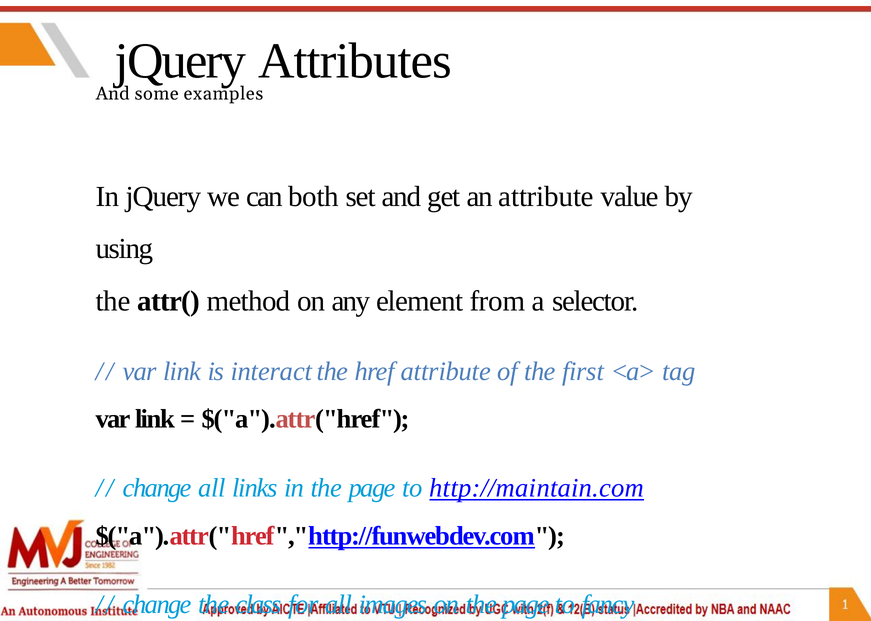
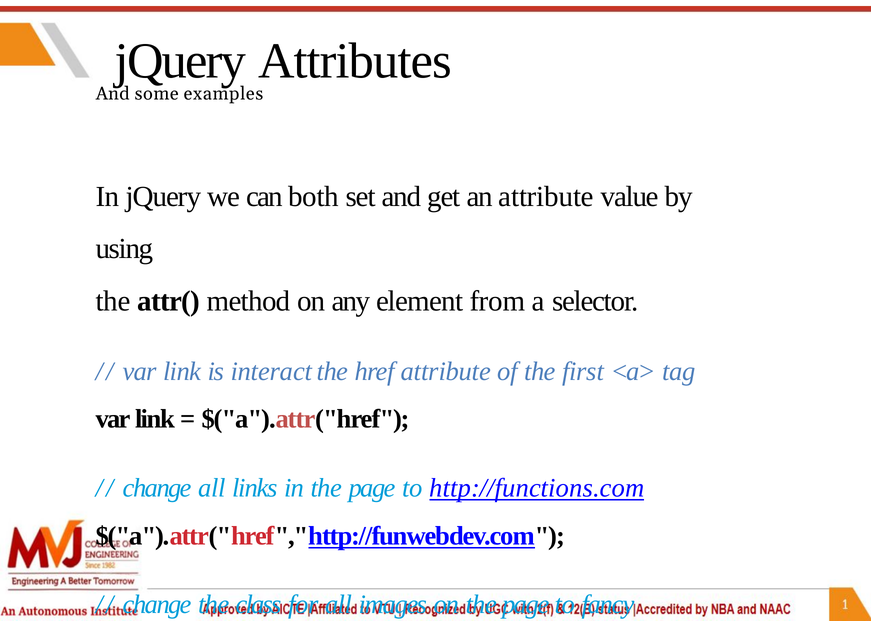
http://maintain.com: http://maintain.com -> http://functions.com (537, 488)
